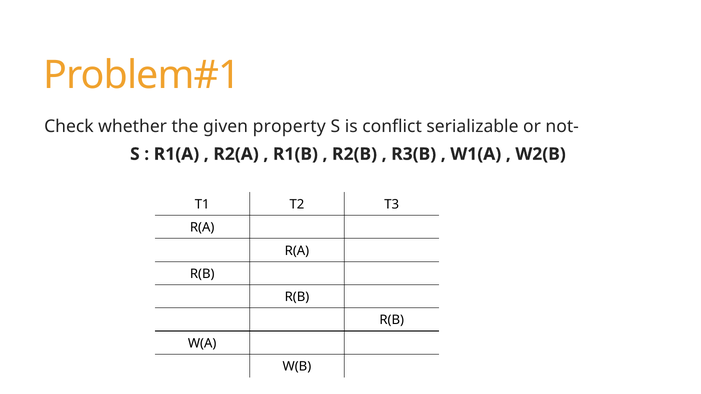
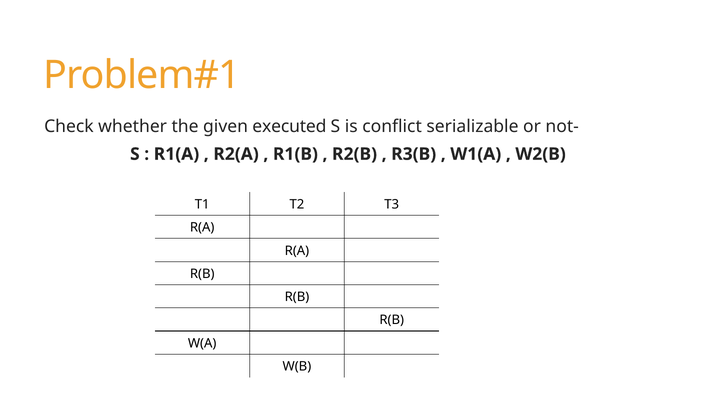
property: property -> executed (289, 127)
